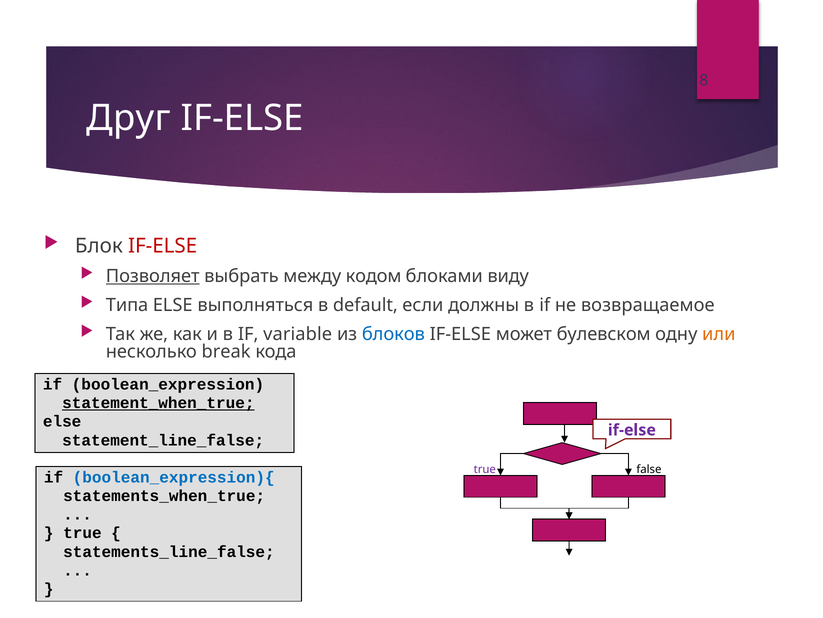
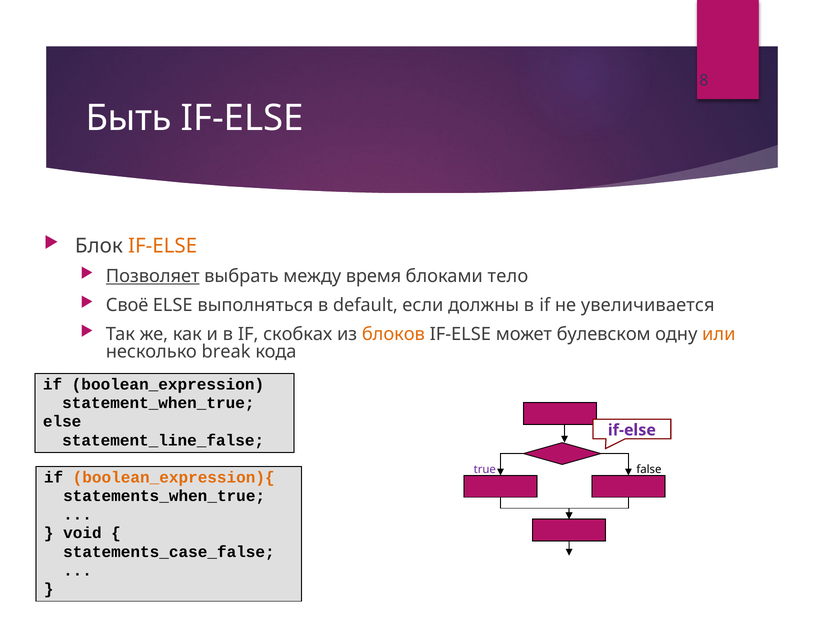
Друг: Друг -> Быть (129, 118)
IF-ELSE colour: red -> orange (163, 245)
кодом: кодом -> время (374, 276)
виду: виду -> тело (508, 276)
Типа: Типа -> Своё (127, 305)
возвращаемое: возвращаемое -> увеличивается (648, 305)
variable: variable -> скобках (298, 334)
блоков colour: blue -> orange (393, 334)
statement_when_true underline: present -> none (158, 403)
boolean_expression){ colour: blue -> orange (174, 477)
true: true -> void (82, 533)
statements_line_false: statements_line_false -> statements_case_false (169, 551)
